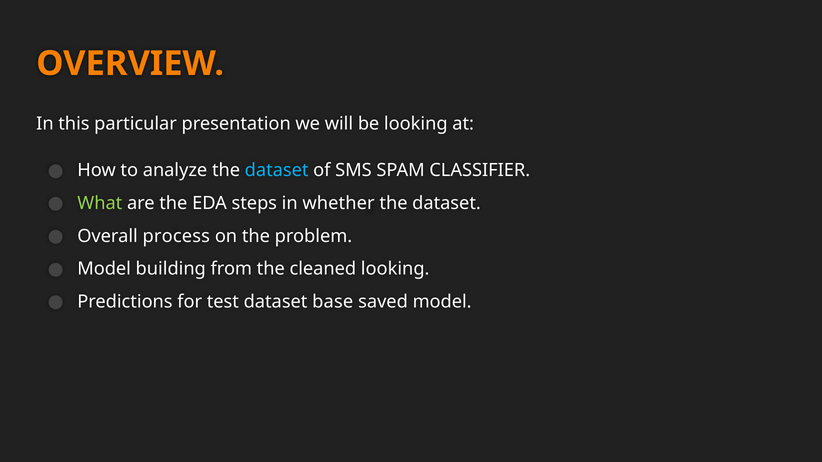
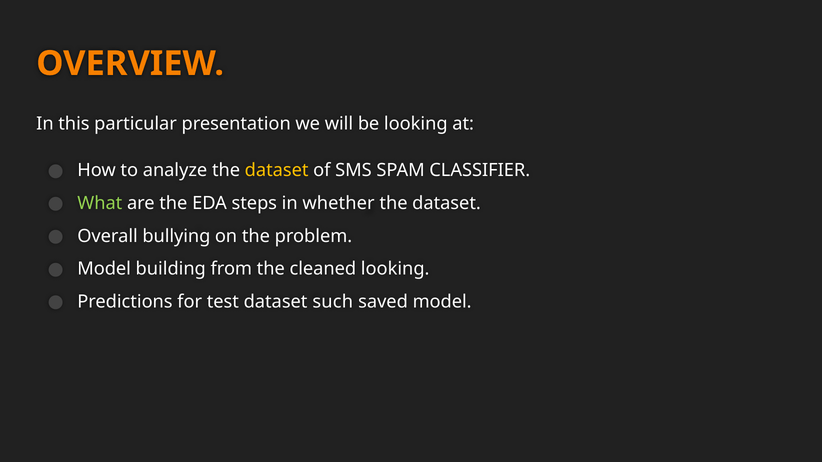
dataset colour: light blue -> yellow (277, 171)
process: process -> bullying (176, 236)
base: base -> such (333, 302)
